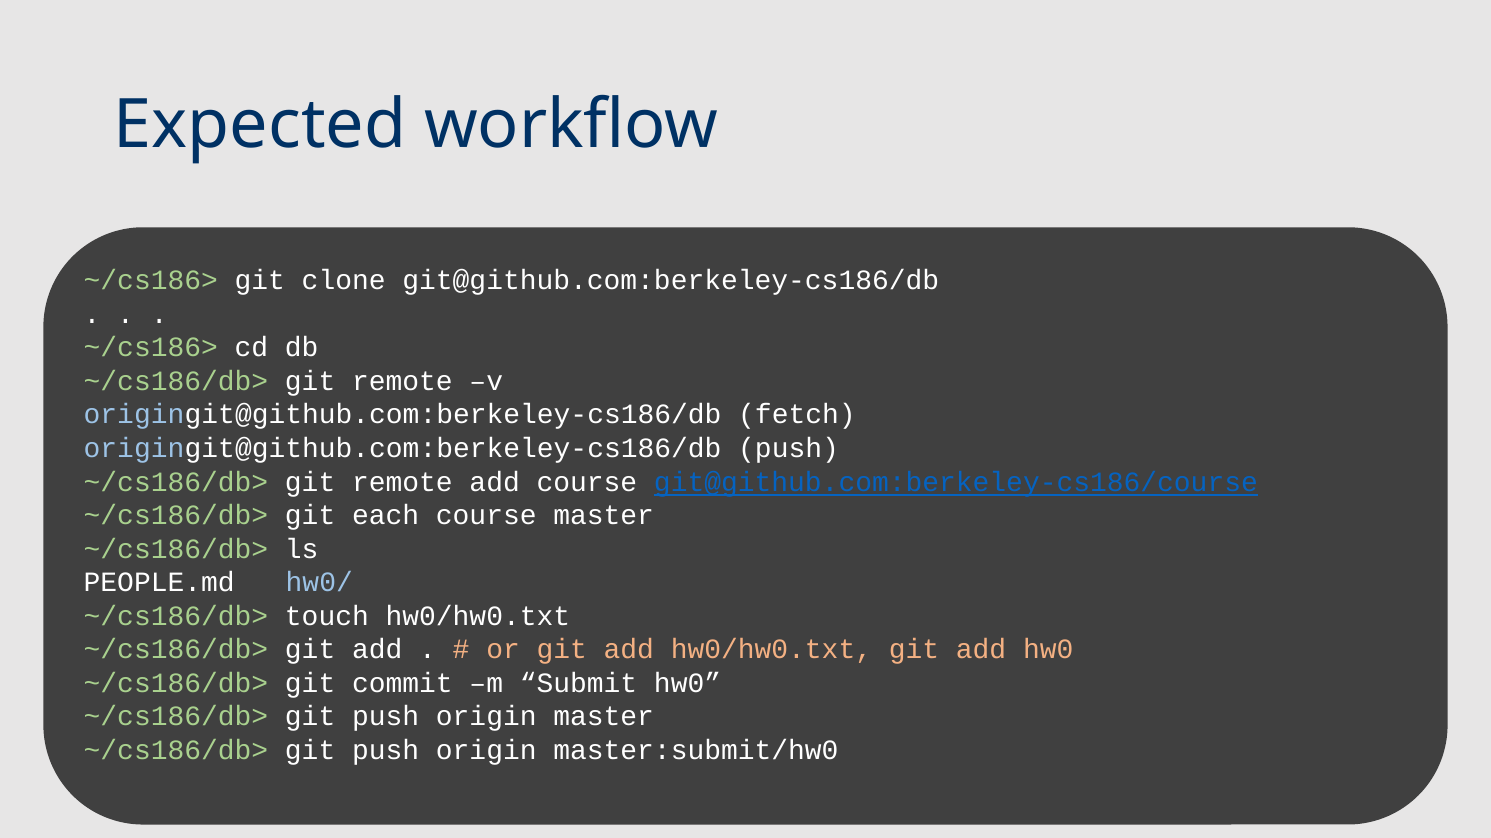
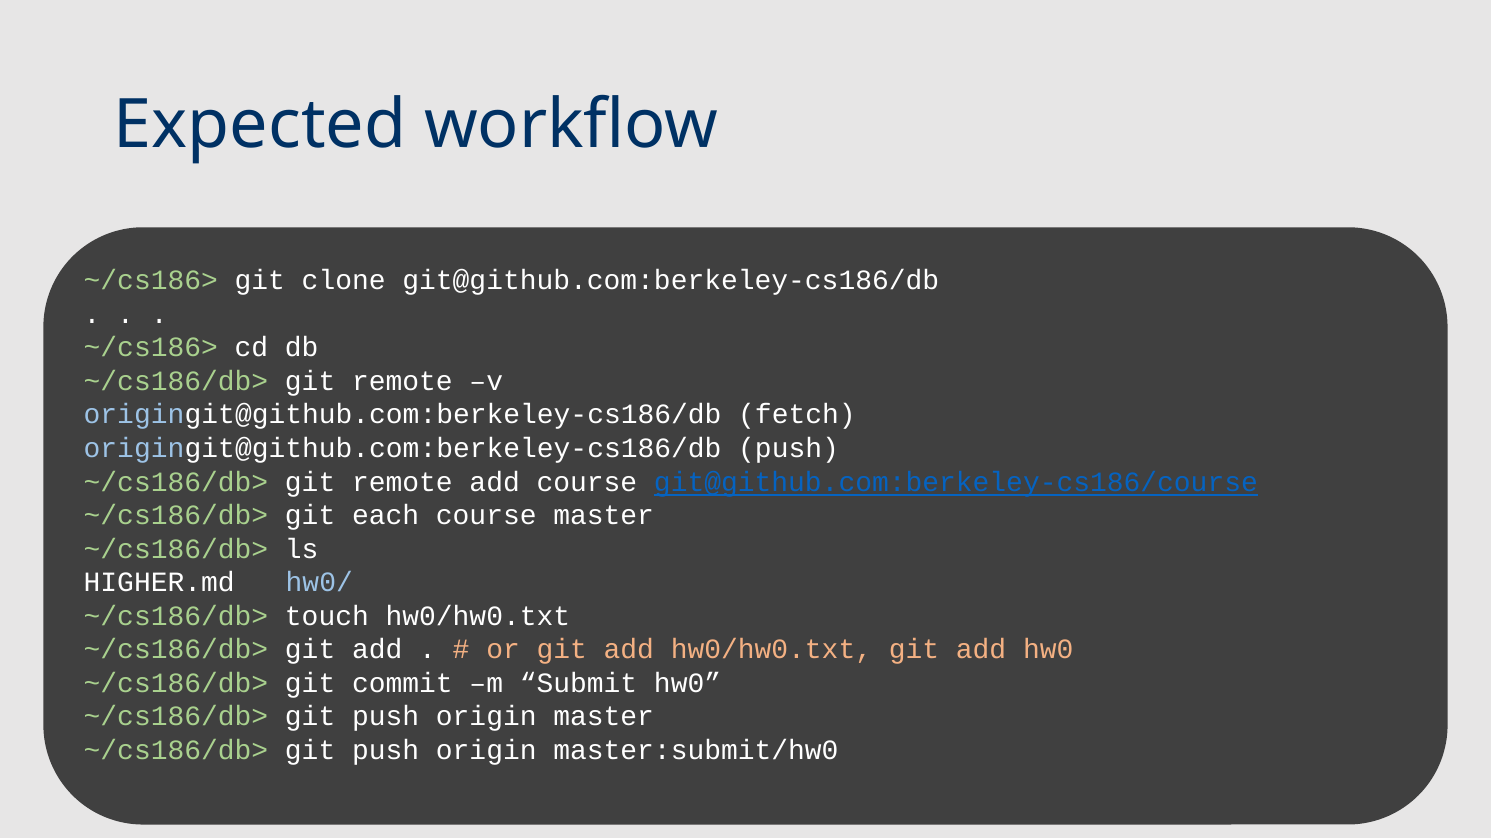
PEOPLE.md: PEOPLE.md -> HIGHER.md (159, 583)
